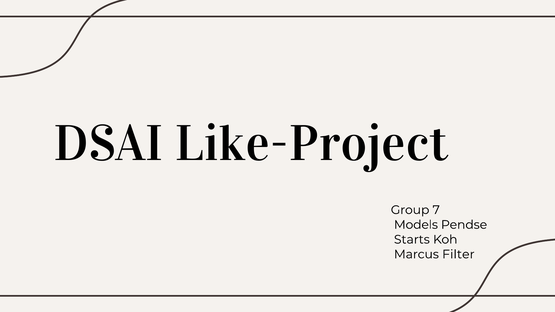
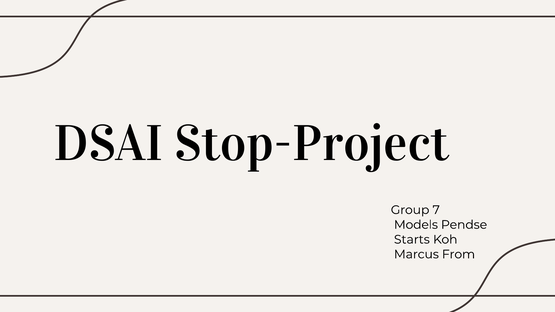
Like-Project: Like-Project -> Stop-Project (312, 144)
Filter: Filter -> From (459, 254)
